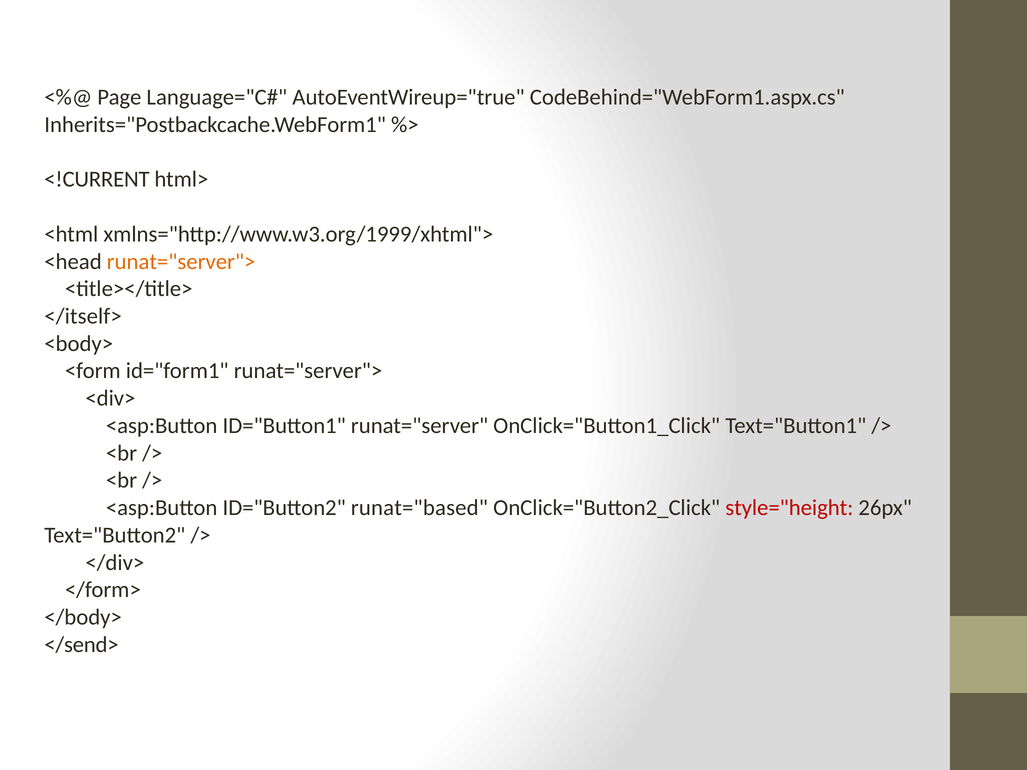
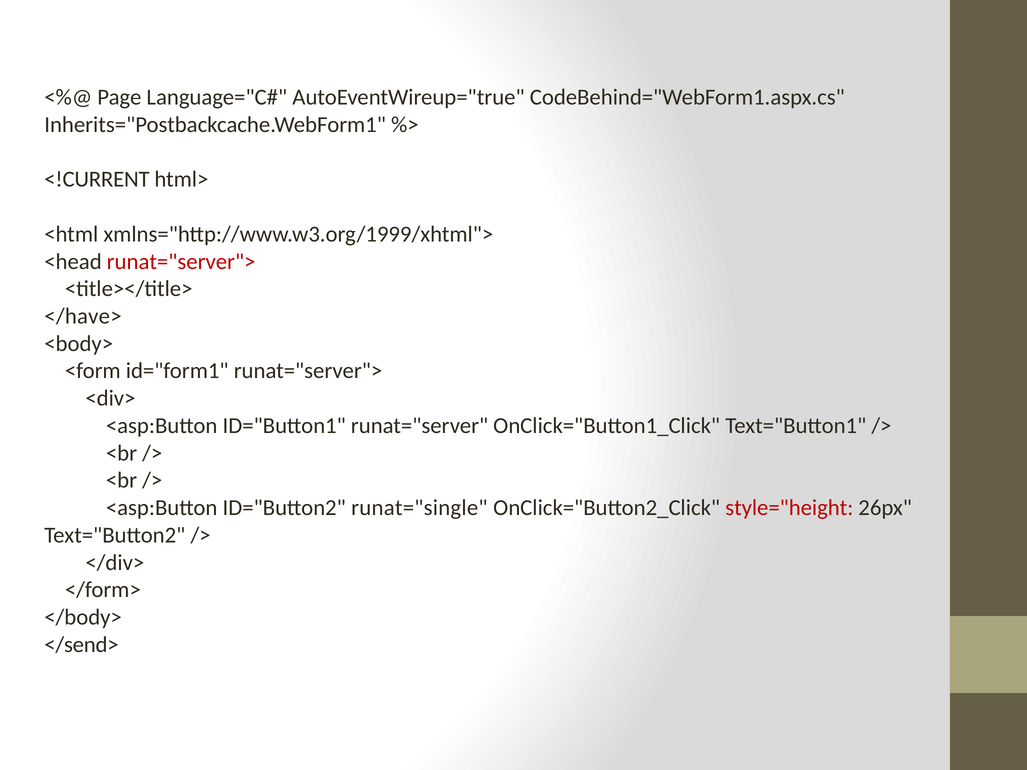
runat="server"> colour: orange -> red (181, 262)
</itself>: </itself> -> </have> (83, 316)
runat="based: runat="based -> runat="single (419, 508)
